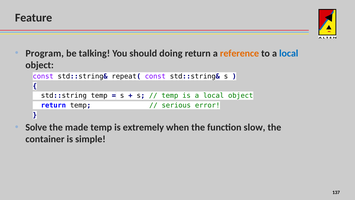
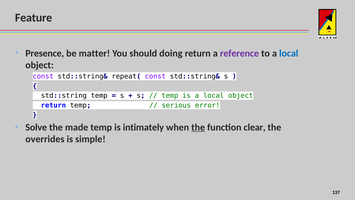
Program: Program -> Presence (45, 53)
talking: talking -> matter (94, 53)
reference colour: orange -> purple (240, 53)
extremely: extremely -> intimately (143, 127)
the underline: none -> present (198, 127)
slow: slow -> clear (255, 127)
container: container -> overrides (45, 139)
